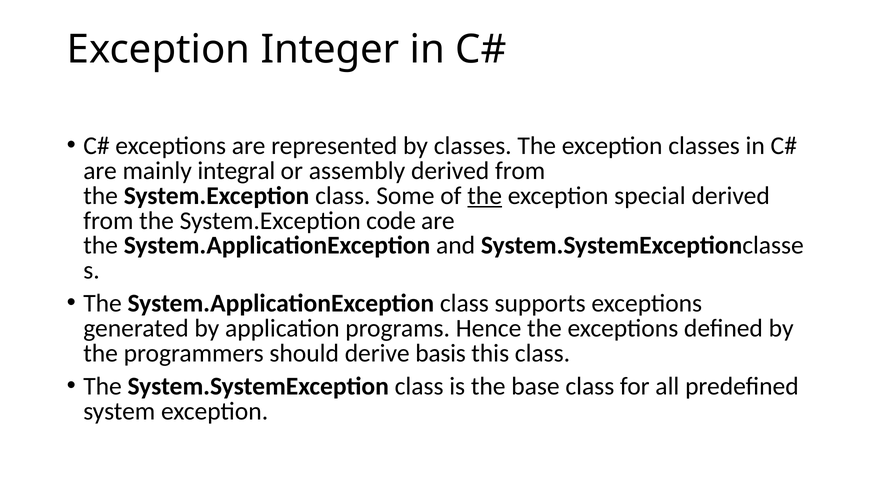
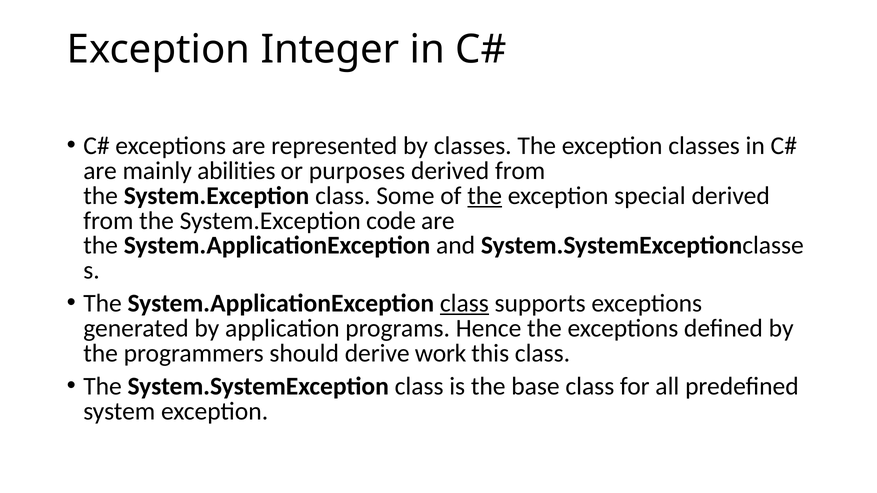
integral: integral -> abilities (236, 171)
assembly: assembly -> purposes (357, 171)
class underline: none -> present (464, 304)
basis: basis -> work (441, 353)
